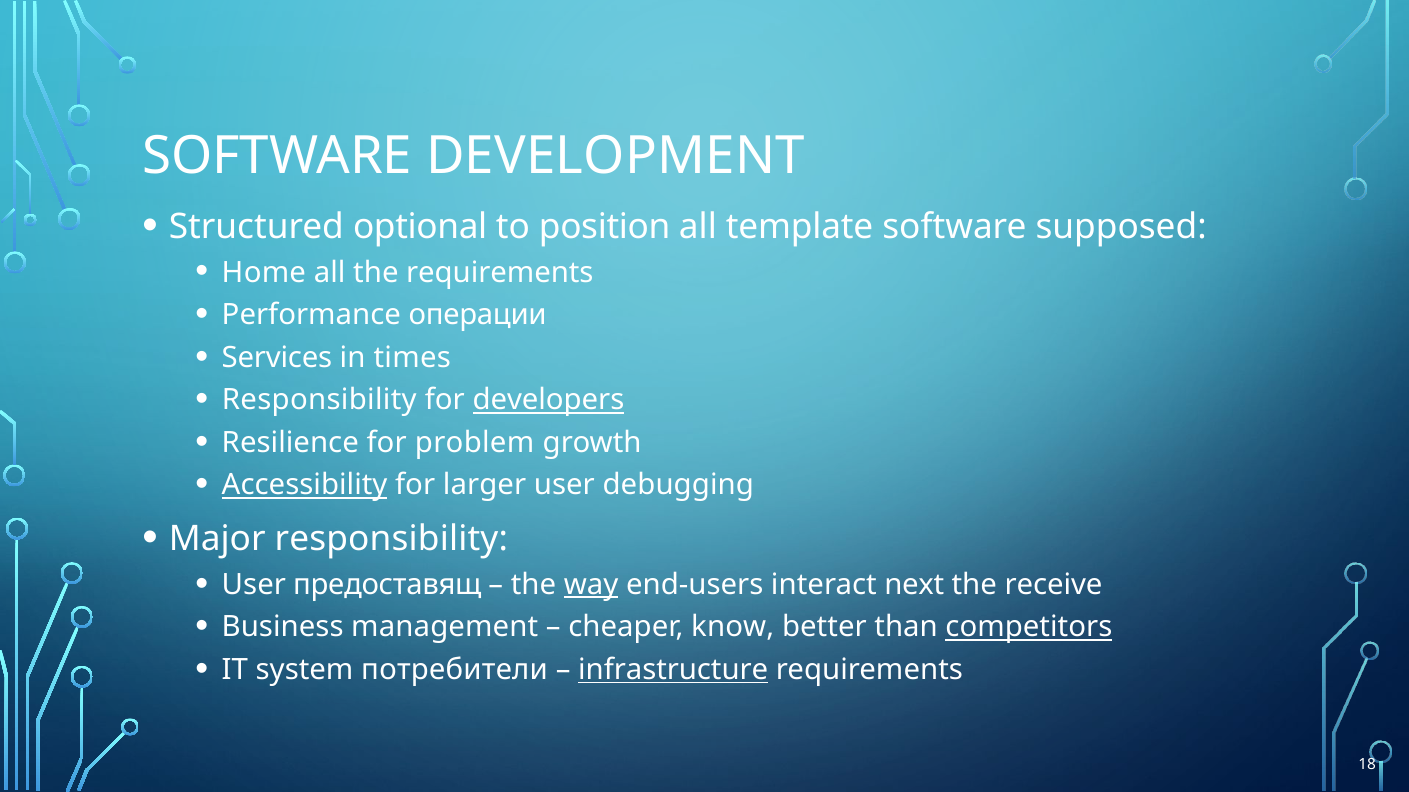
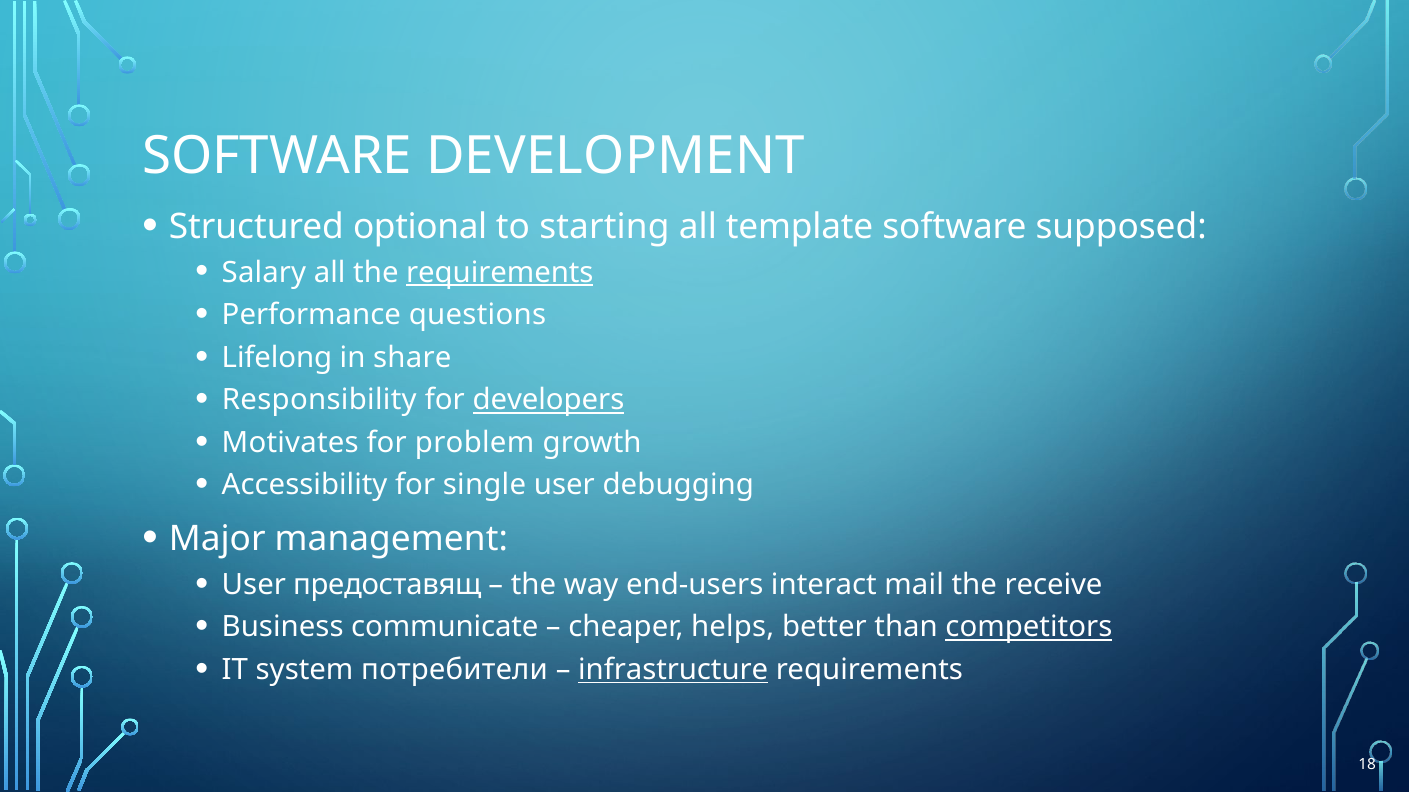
position: position -> starting (604, 227)
Home: Home -> Salary (264, 273)
requirements underline: none -> present (500, 273)
операции: операции -> questions (477, 315)
Services: Services -> Lifelong (277, 358)
times: times -> share (412, 358)
Resilience: Resilience -> Motivates (290, 443)
Accessibility underline: present -> none (305, 486)
larger: larger -> single (484, 486)
Major responsibility: responsibility -> management (391, 539)
way underline: present -> none (591, 585)
next: next -> mail (914, 585)
management: management -> communicate (445, 628)
know: know -> helps (733, 628)
